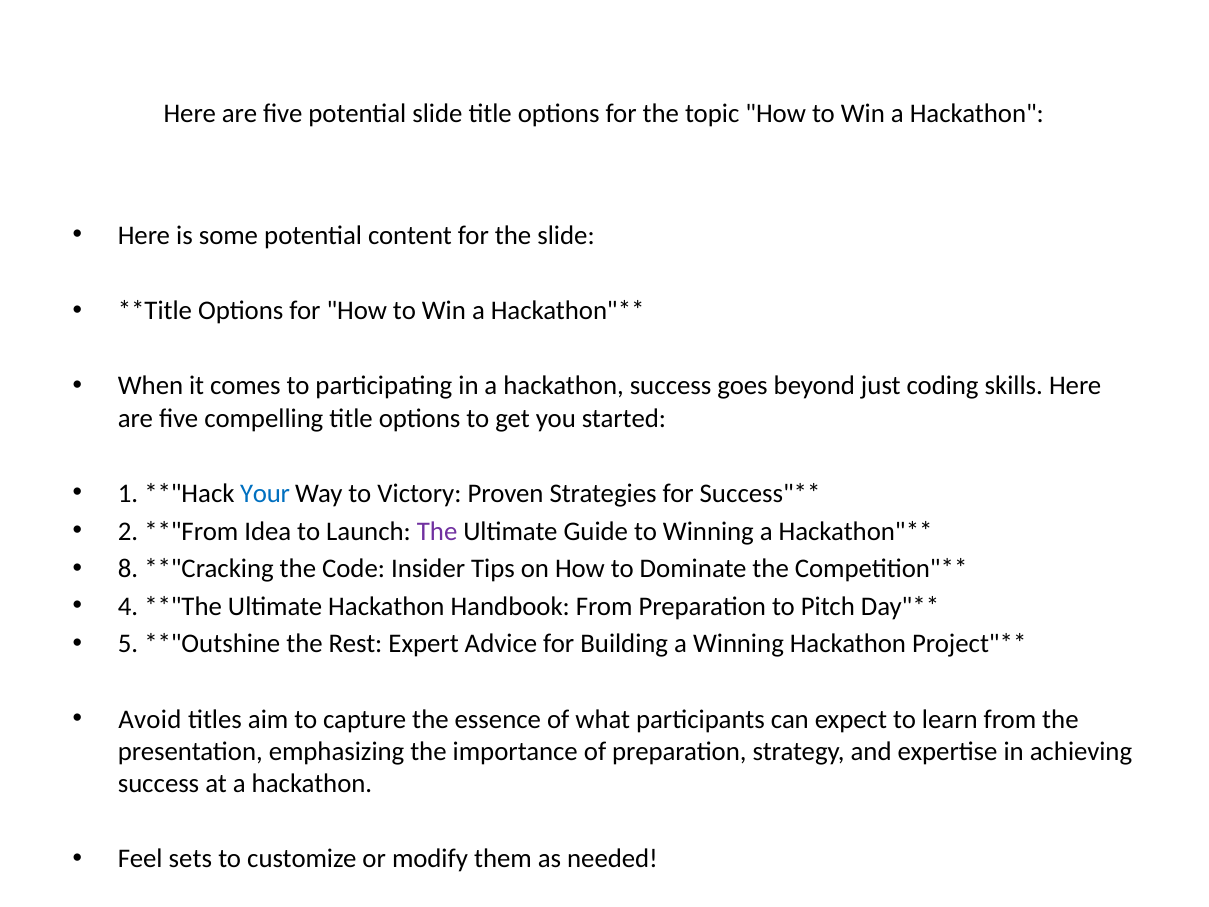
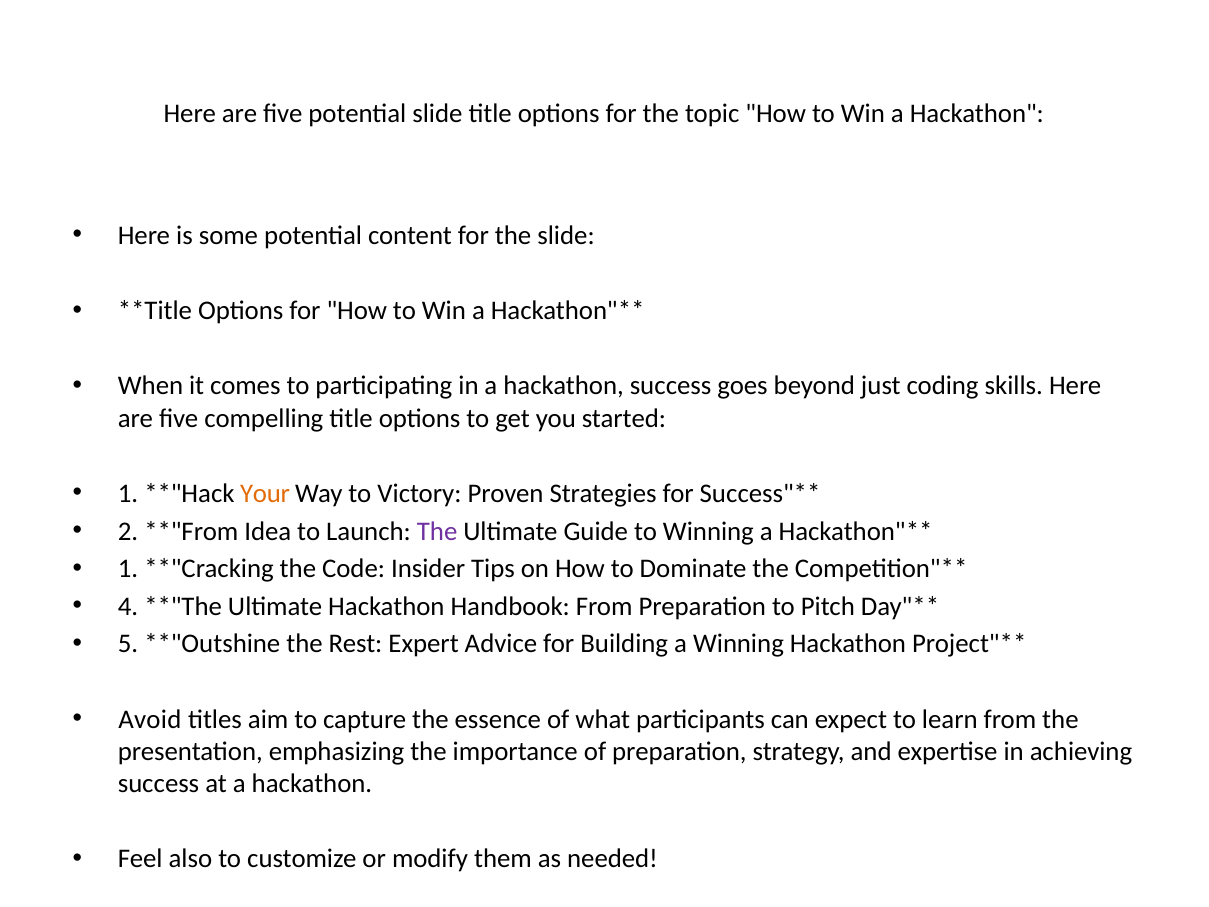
Your colour: blue -> orange (265, 493)
8: 8 -> 1 (128, 569)
sets: sets -> also (190, 859)
